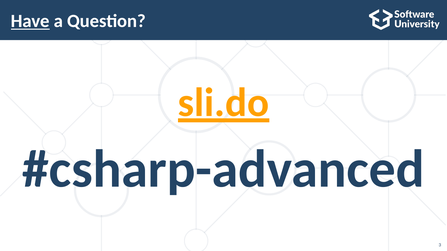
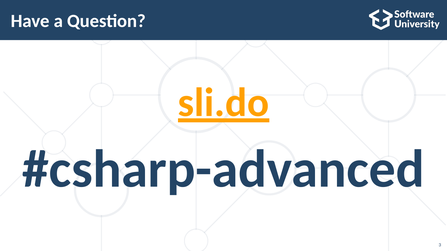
Have underline: present -> none (30, 21)
